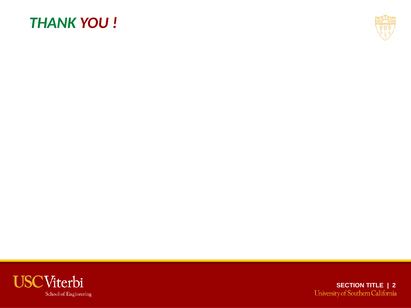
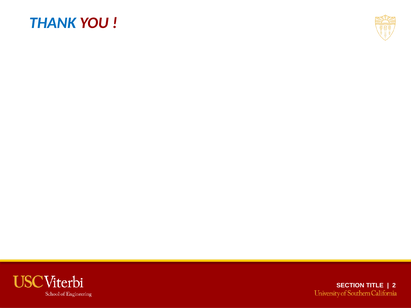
THANK colour: green -> blue (53, 23)
